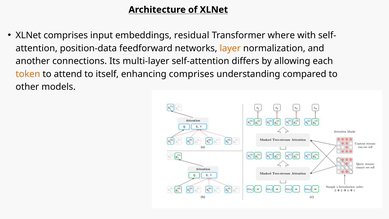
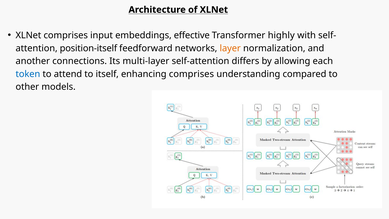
residual: residual -> effective (192, 35)
where: where -> highly (281, 35)
position-data: position-data -> position-itself (88, 48)
token colour: orange -> blue (28, 74)
